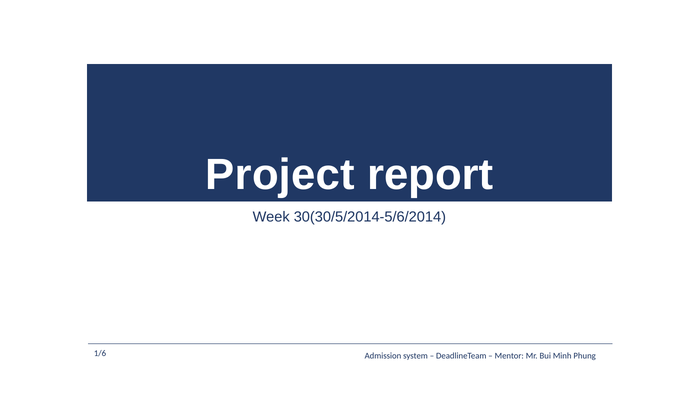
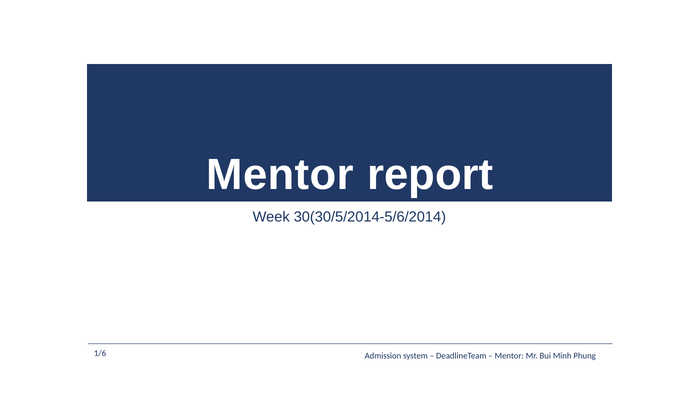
Project: Project -> Mentor (280, 175)
